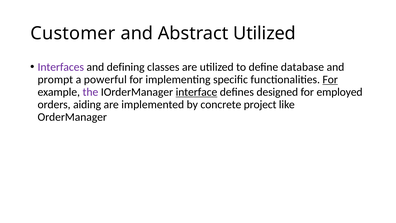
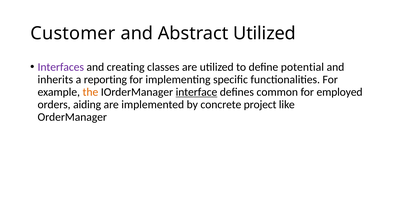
defining: defining -> creating (126, 67)
database: database -> potential (302, 67)
prompt: prompt -> inherits (55, 79)
powerful: powerful -> reporting (105, 79)
For underline: present -> none (330, 79)
the colour: purple -> orange (90, 92)
designed: designed -> common (277, 92)
